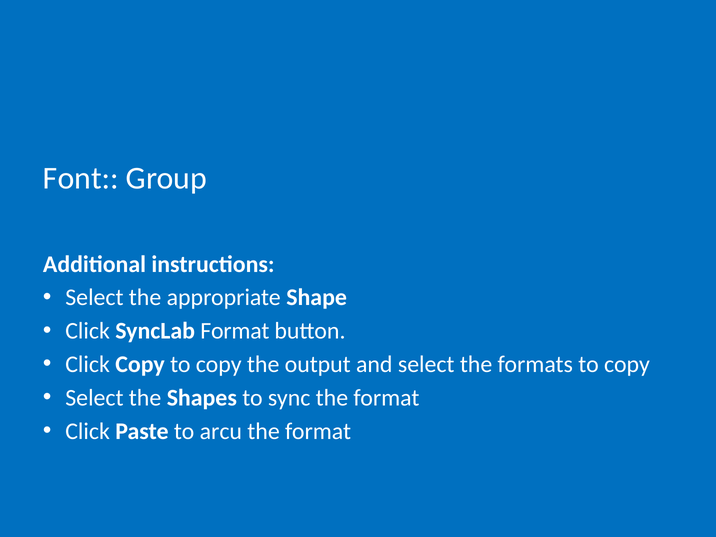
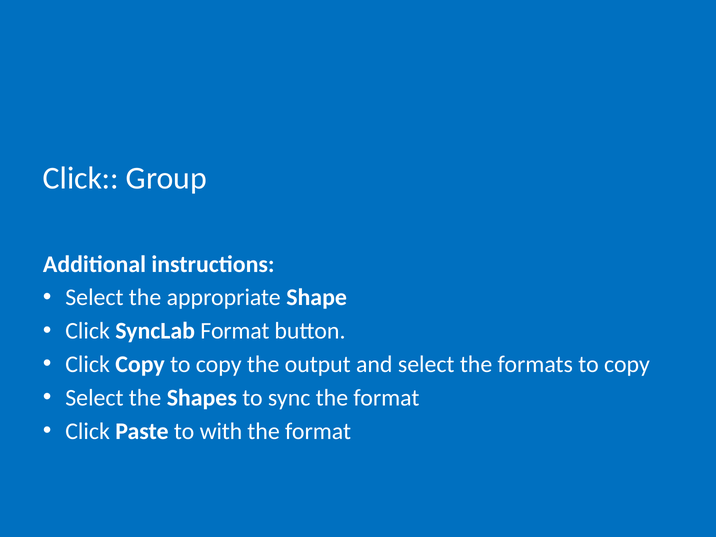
Font: Font -> Click (81, 178)
arcu: arcu -> with (221, 431)
